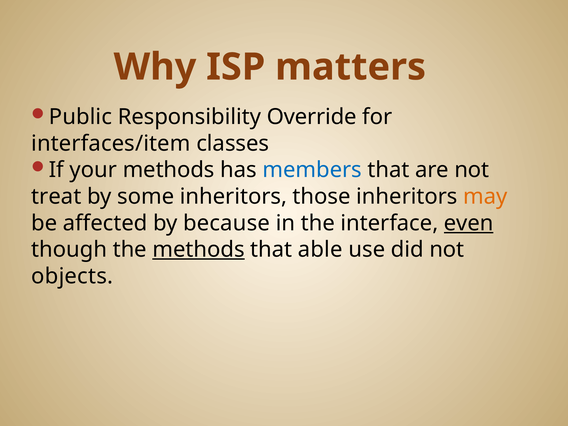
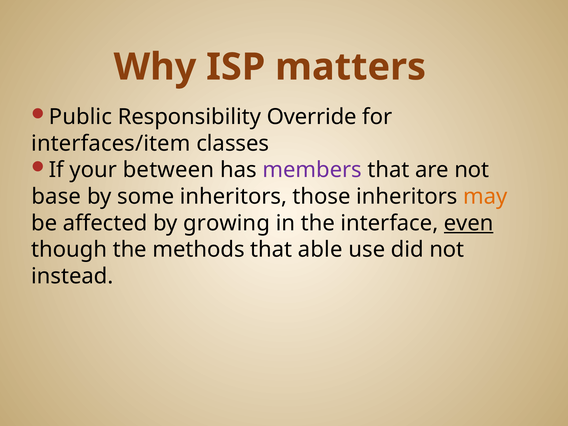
your methods: methods -> between (168, 170)
members colour: blue -> purple (312, 170)
treat: treat -> base (56, 197)
because: because -> growing (227, 223)
methods underline: present -> none (199, 250)
objects: objects -> instead (72, 276)
